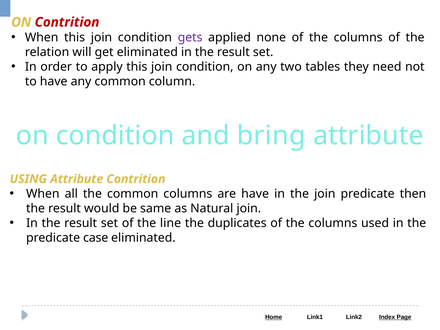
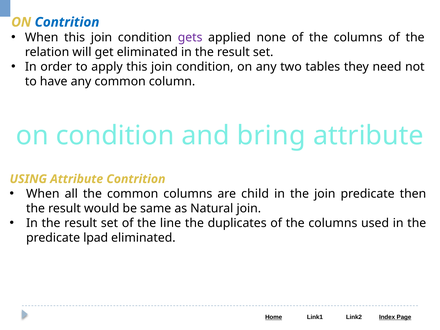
Contrition colour: red -> blue (67, 22)
are have: have -> child (255, 194)
case: case -> lpad (96, 238)
